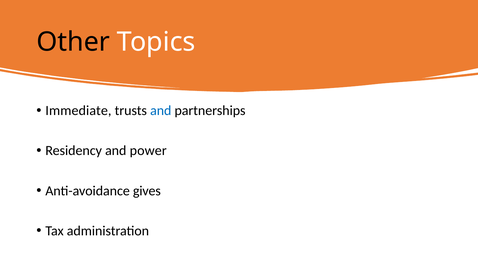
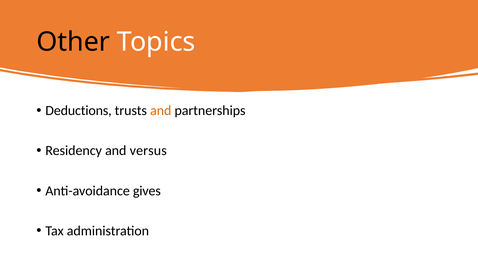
Immediate: Immediate -> Deductions (79, 111)
and colour: blue -> orange (161, 111)
power: power -> versus (148, 151)
